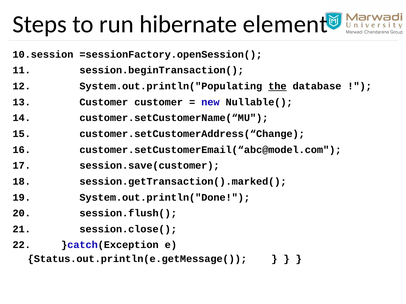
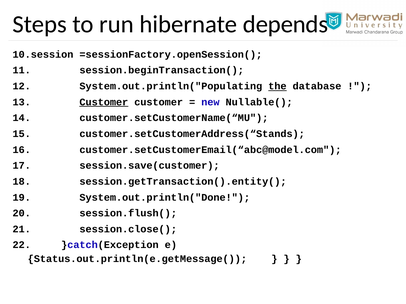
element: element -> depends (286, 24)
Customer underline: none -> present (104, 102)
customer.setCustomerAddress(“Change: customer.setCustomerAddress(“Change -> customer.setCustomerAddress(“Stands (192, 134)
session.getTransaction().marked(: session.getTransaction().marked( -> session.getTransaction().entity( (183, 182)
